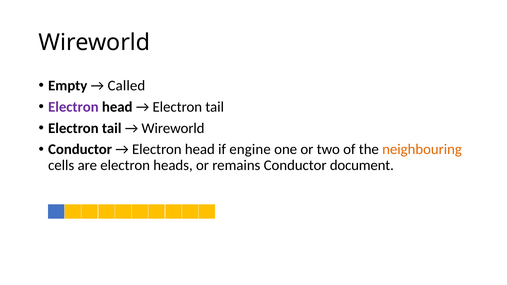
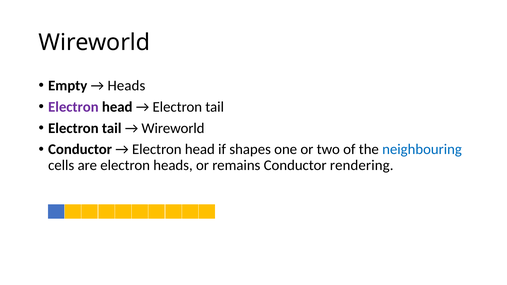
Called: Called -> Heads (126, 86)
engine: engine -> shapes (250, 149)
neighbouring colour: orange -> blue (422, 149)
document: document -> rendering (362, 165)
